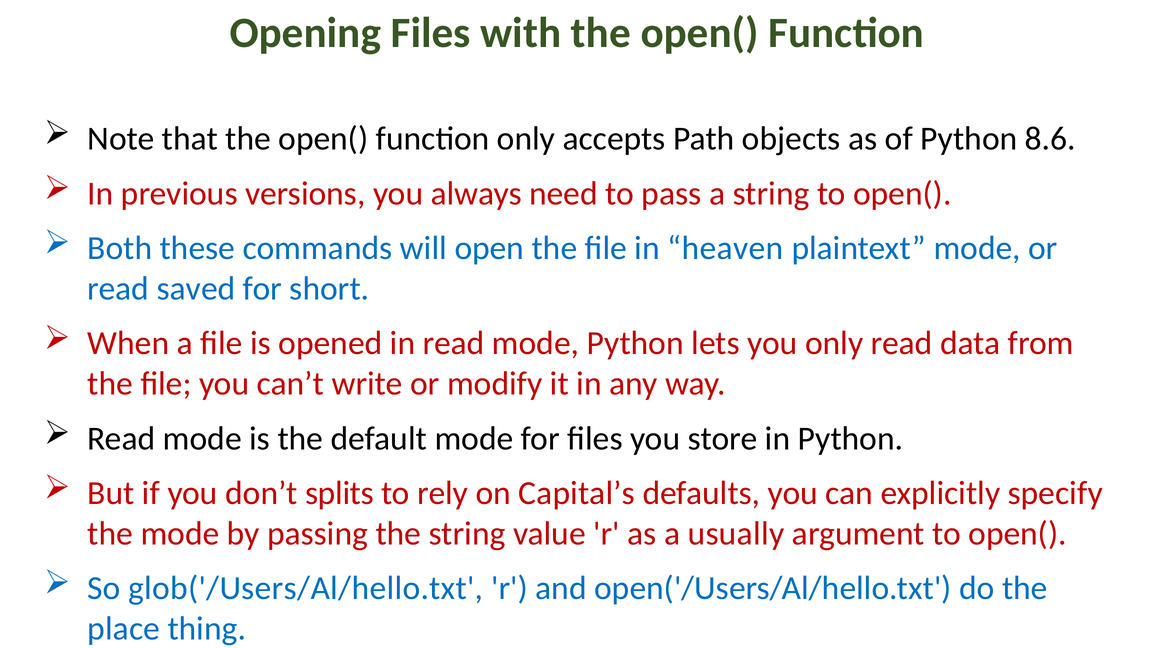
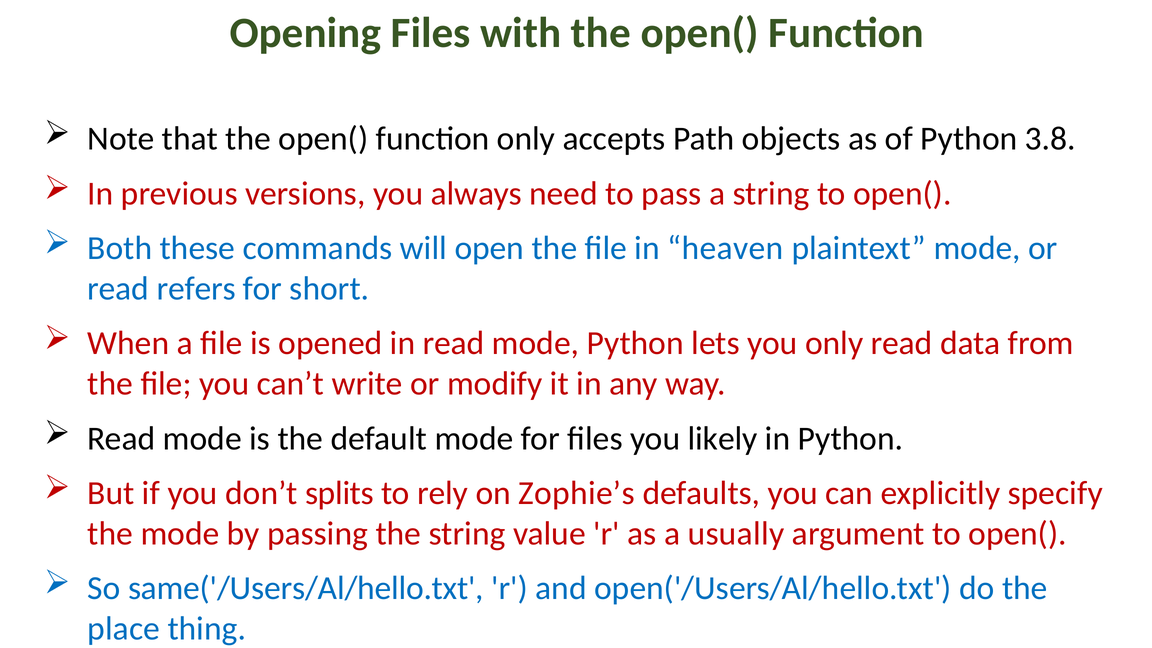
8.6: 8.6 -> 3.8 (1050, 139)
saved: saved -> refers (196, 289)
store: store -> likely (723, 438)
Capital’s: Capital’s -> Zophie’s (577, 493)
glob('/Users/Al/hello.txt: glob('/Users/Al/hello.txt -> same('/Users/Al/hello.txt (306, 588)
